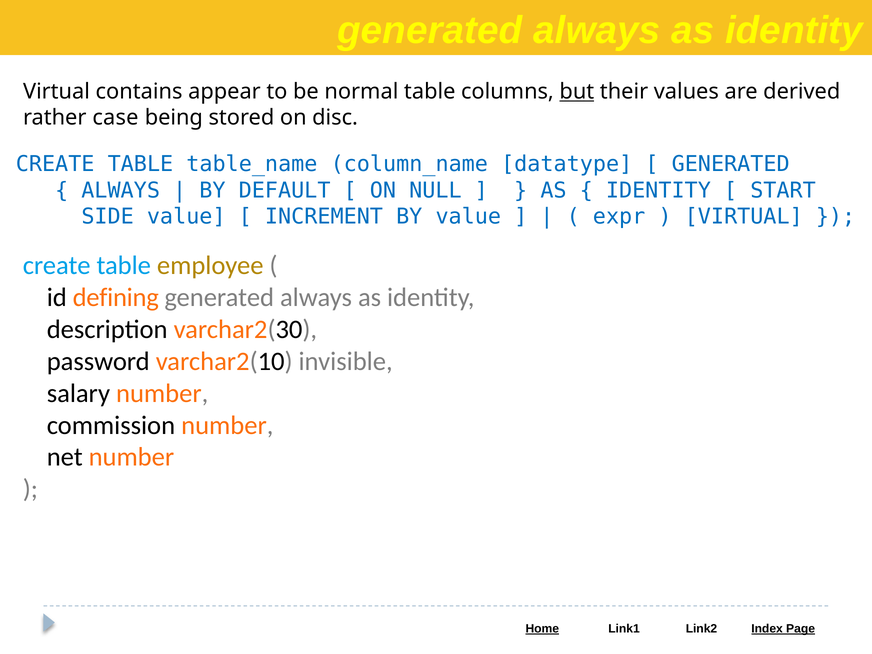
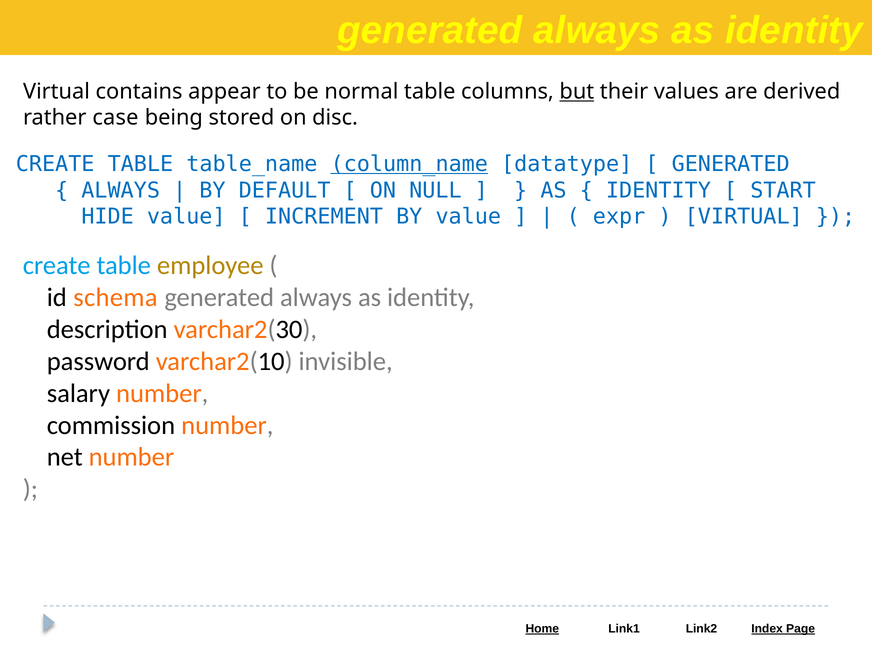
column_name underline: none -> present (409, 164)
SIDE: SIDE -> HIDE (108, 217)
defining: defining -> schema (115, 297)
